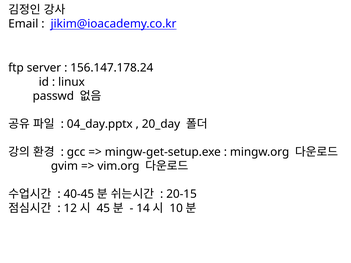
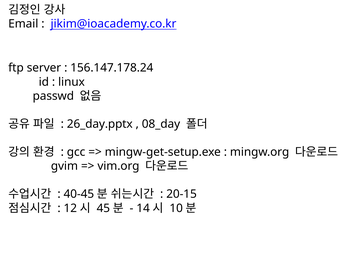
04_day.pptx: 04_day.pptx -> 26_day.pptx (100, 124)
20_day: 20_day -> 08_day (161, 124)
